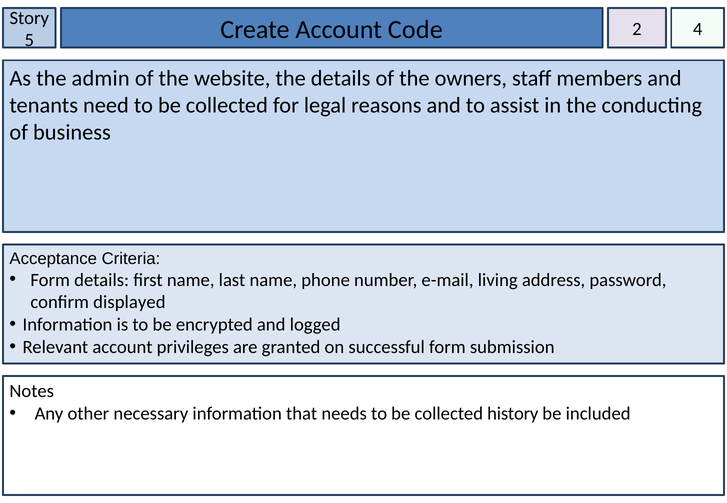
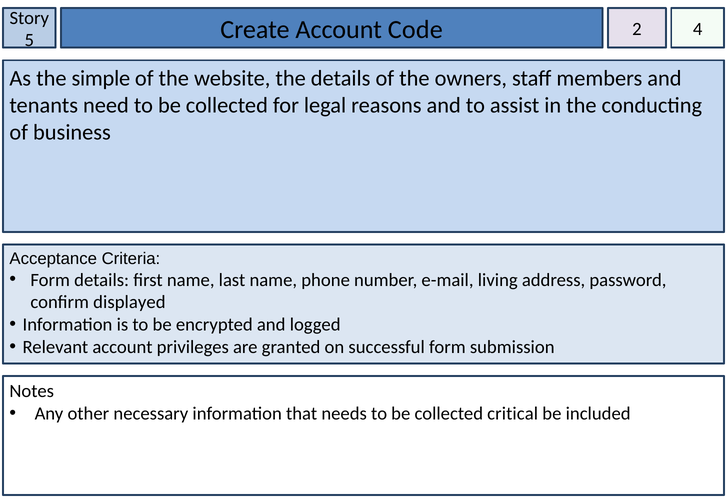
admin: admin -> simple (101, 79)
history: history -> critical (513, 414)
